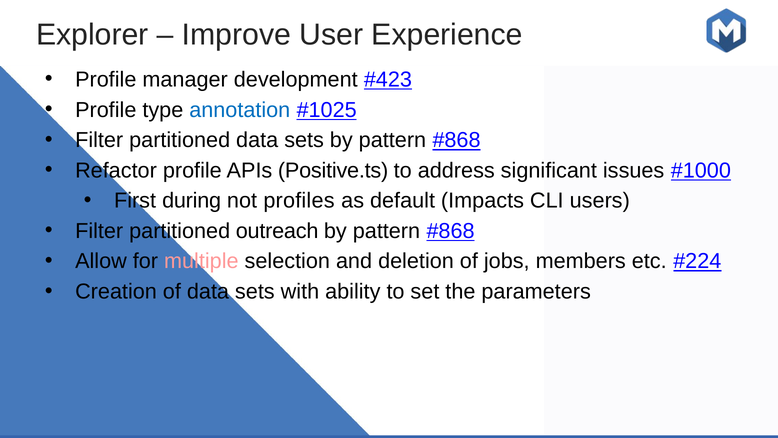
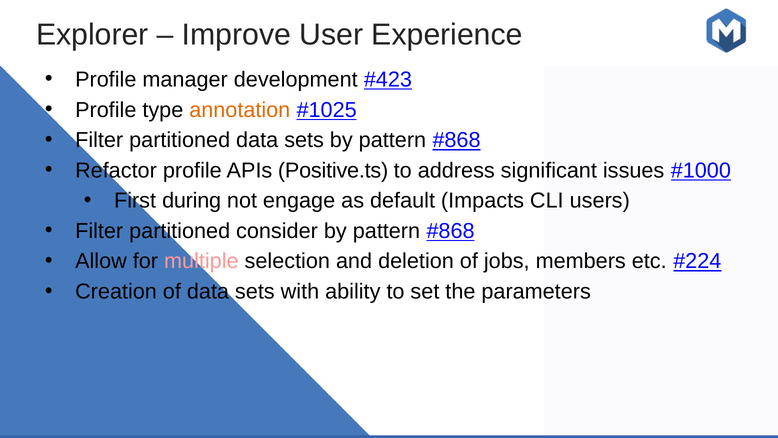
annotation colour: blue -> orange (240, 110)
profiles: profiles -> engage (299, 201)
outreach: outreach -> consider (277, 231)
